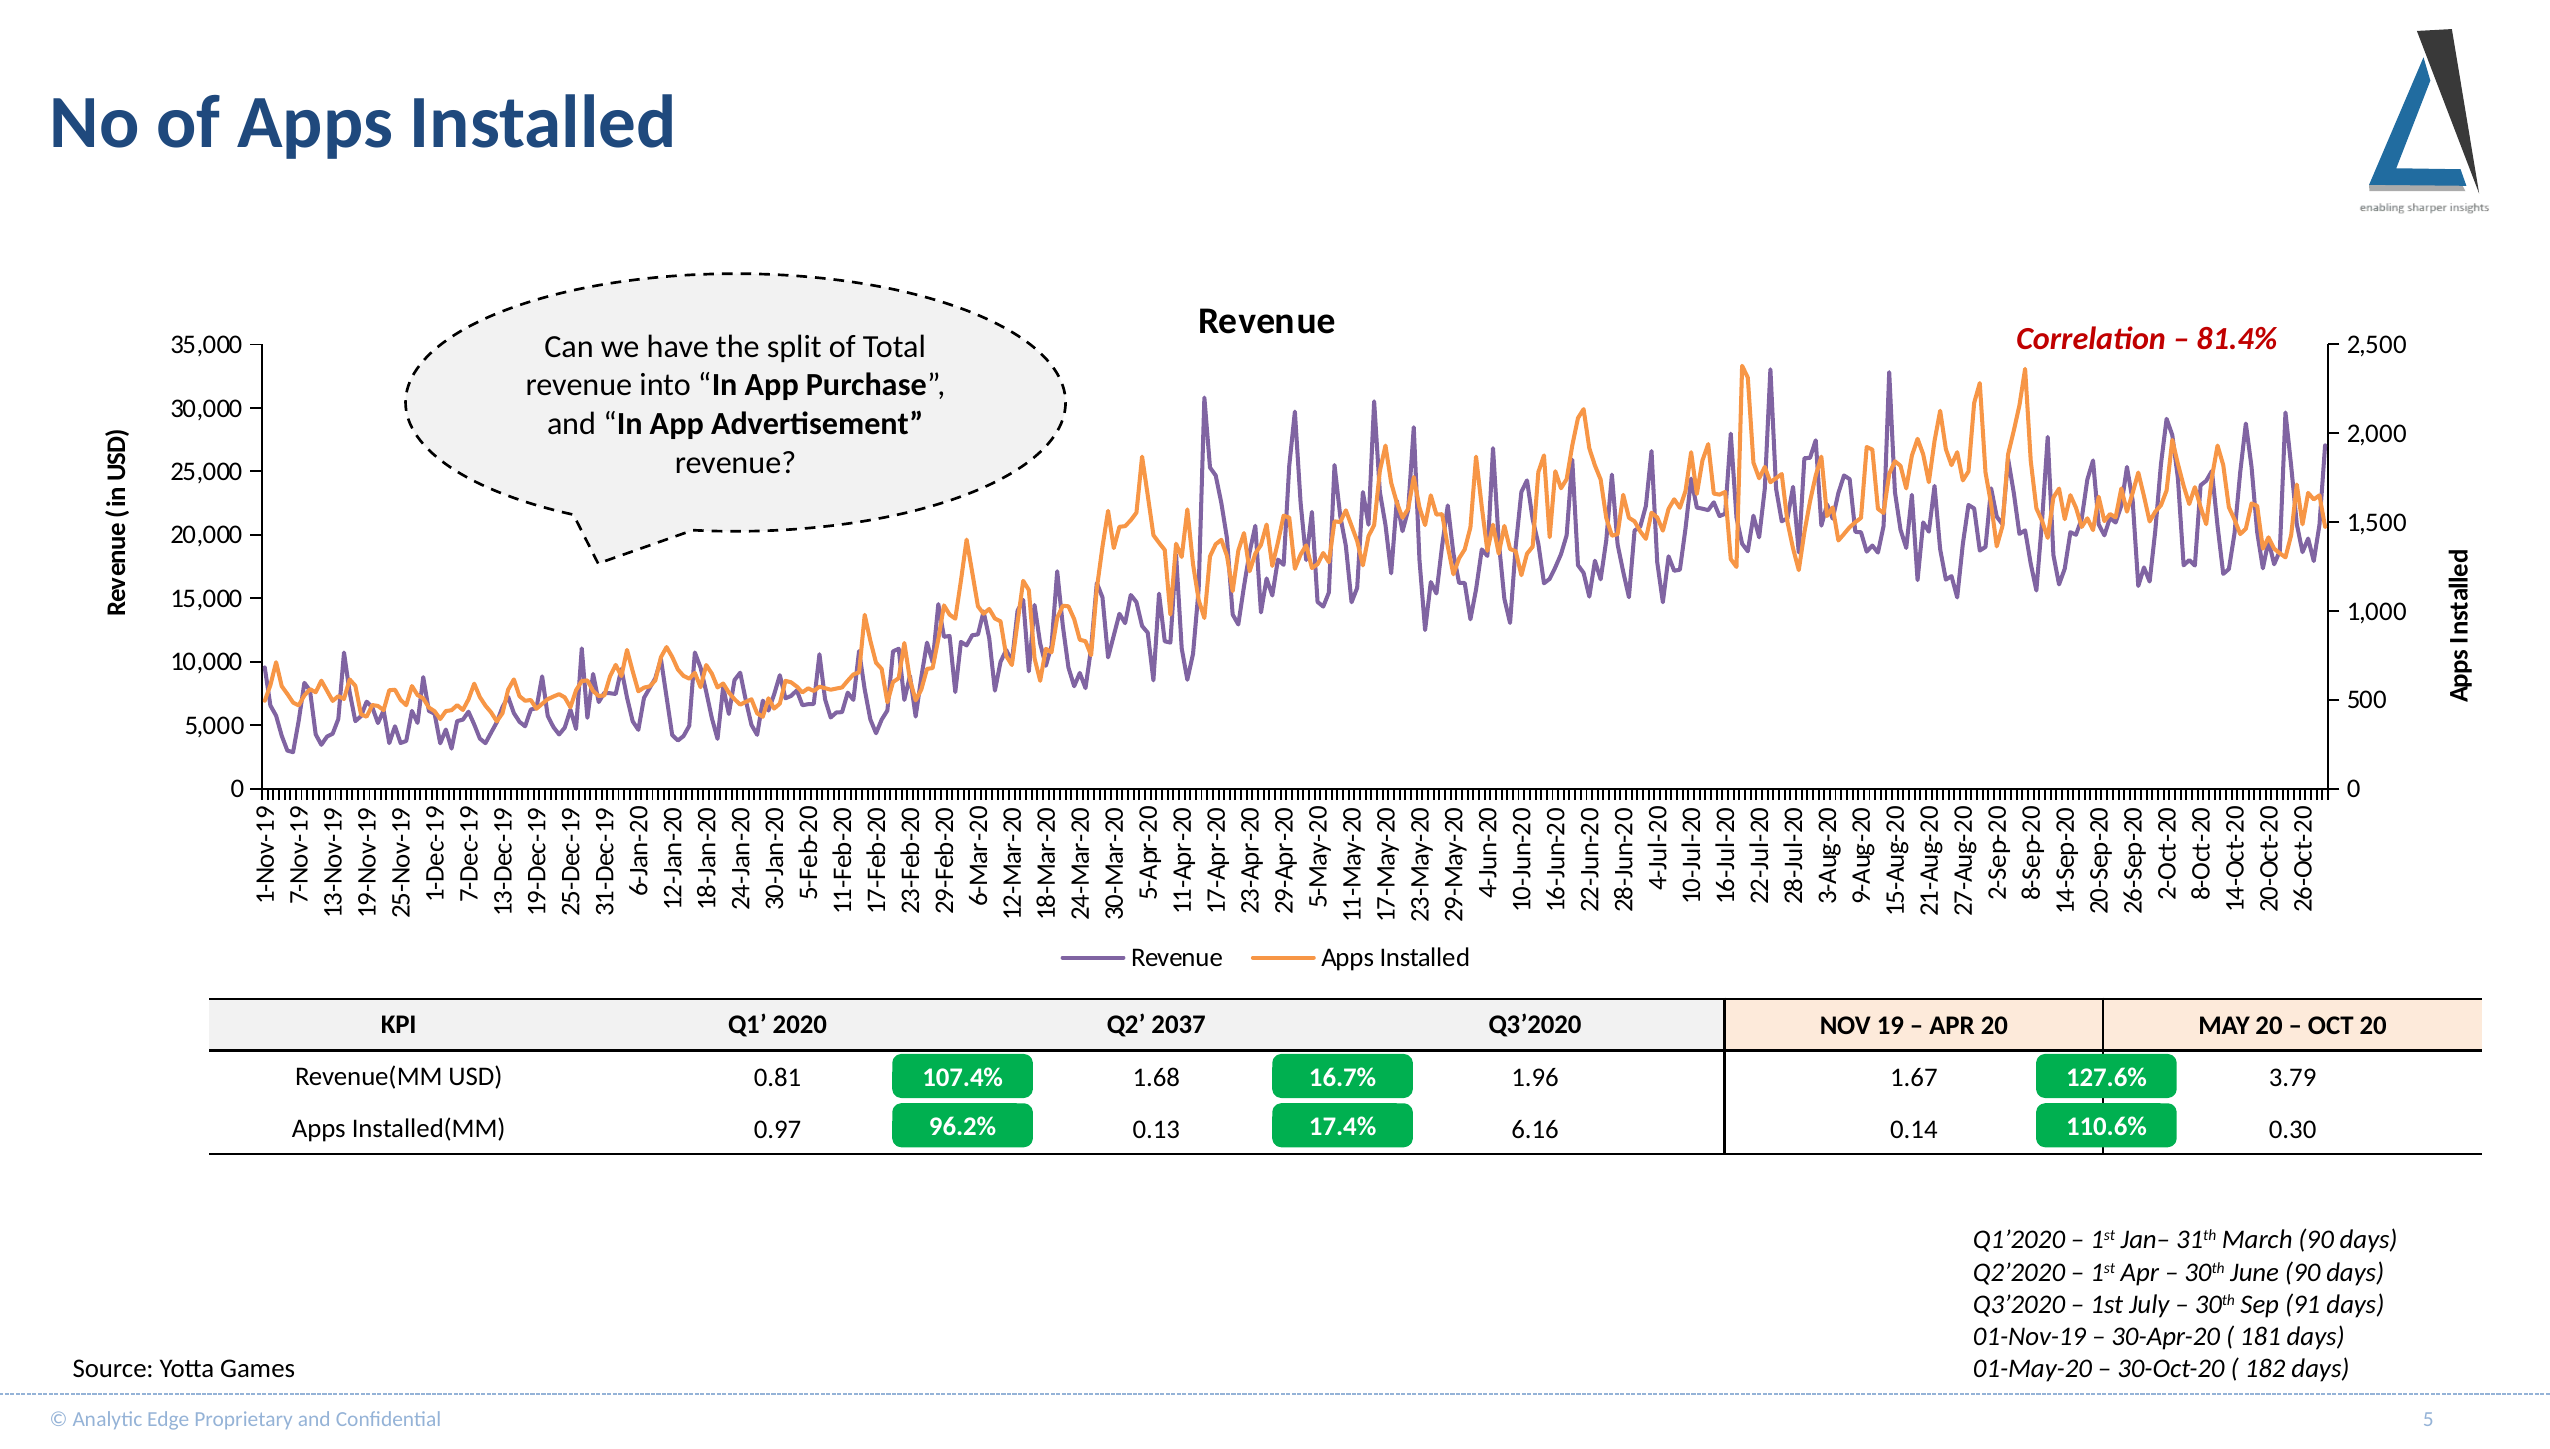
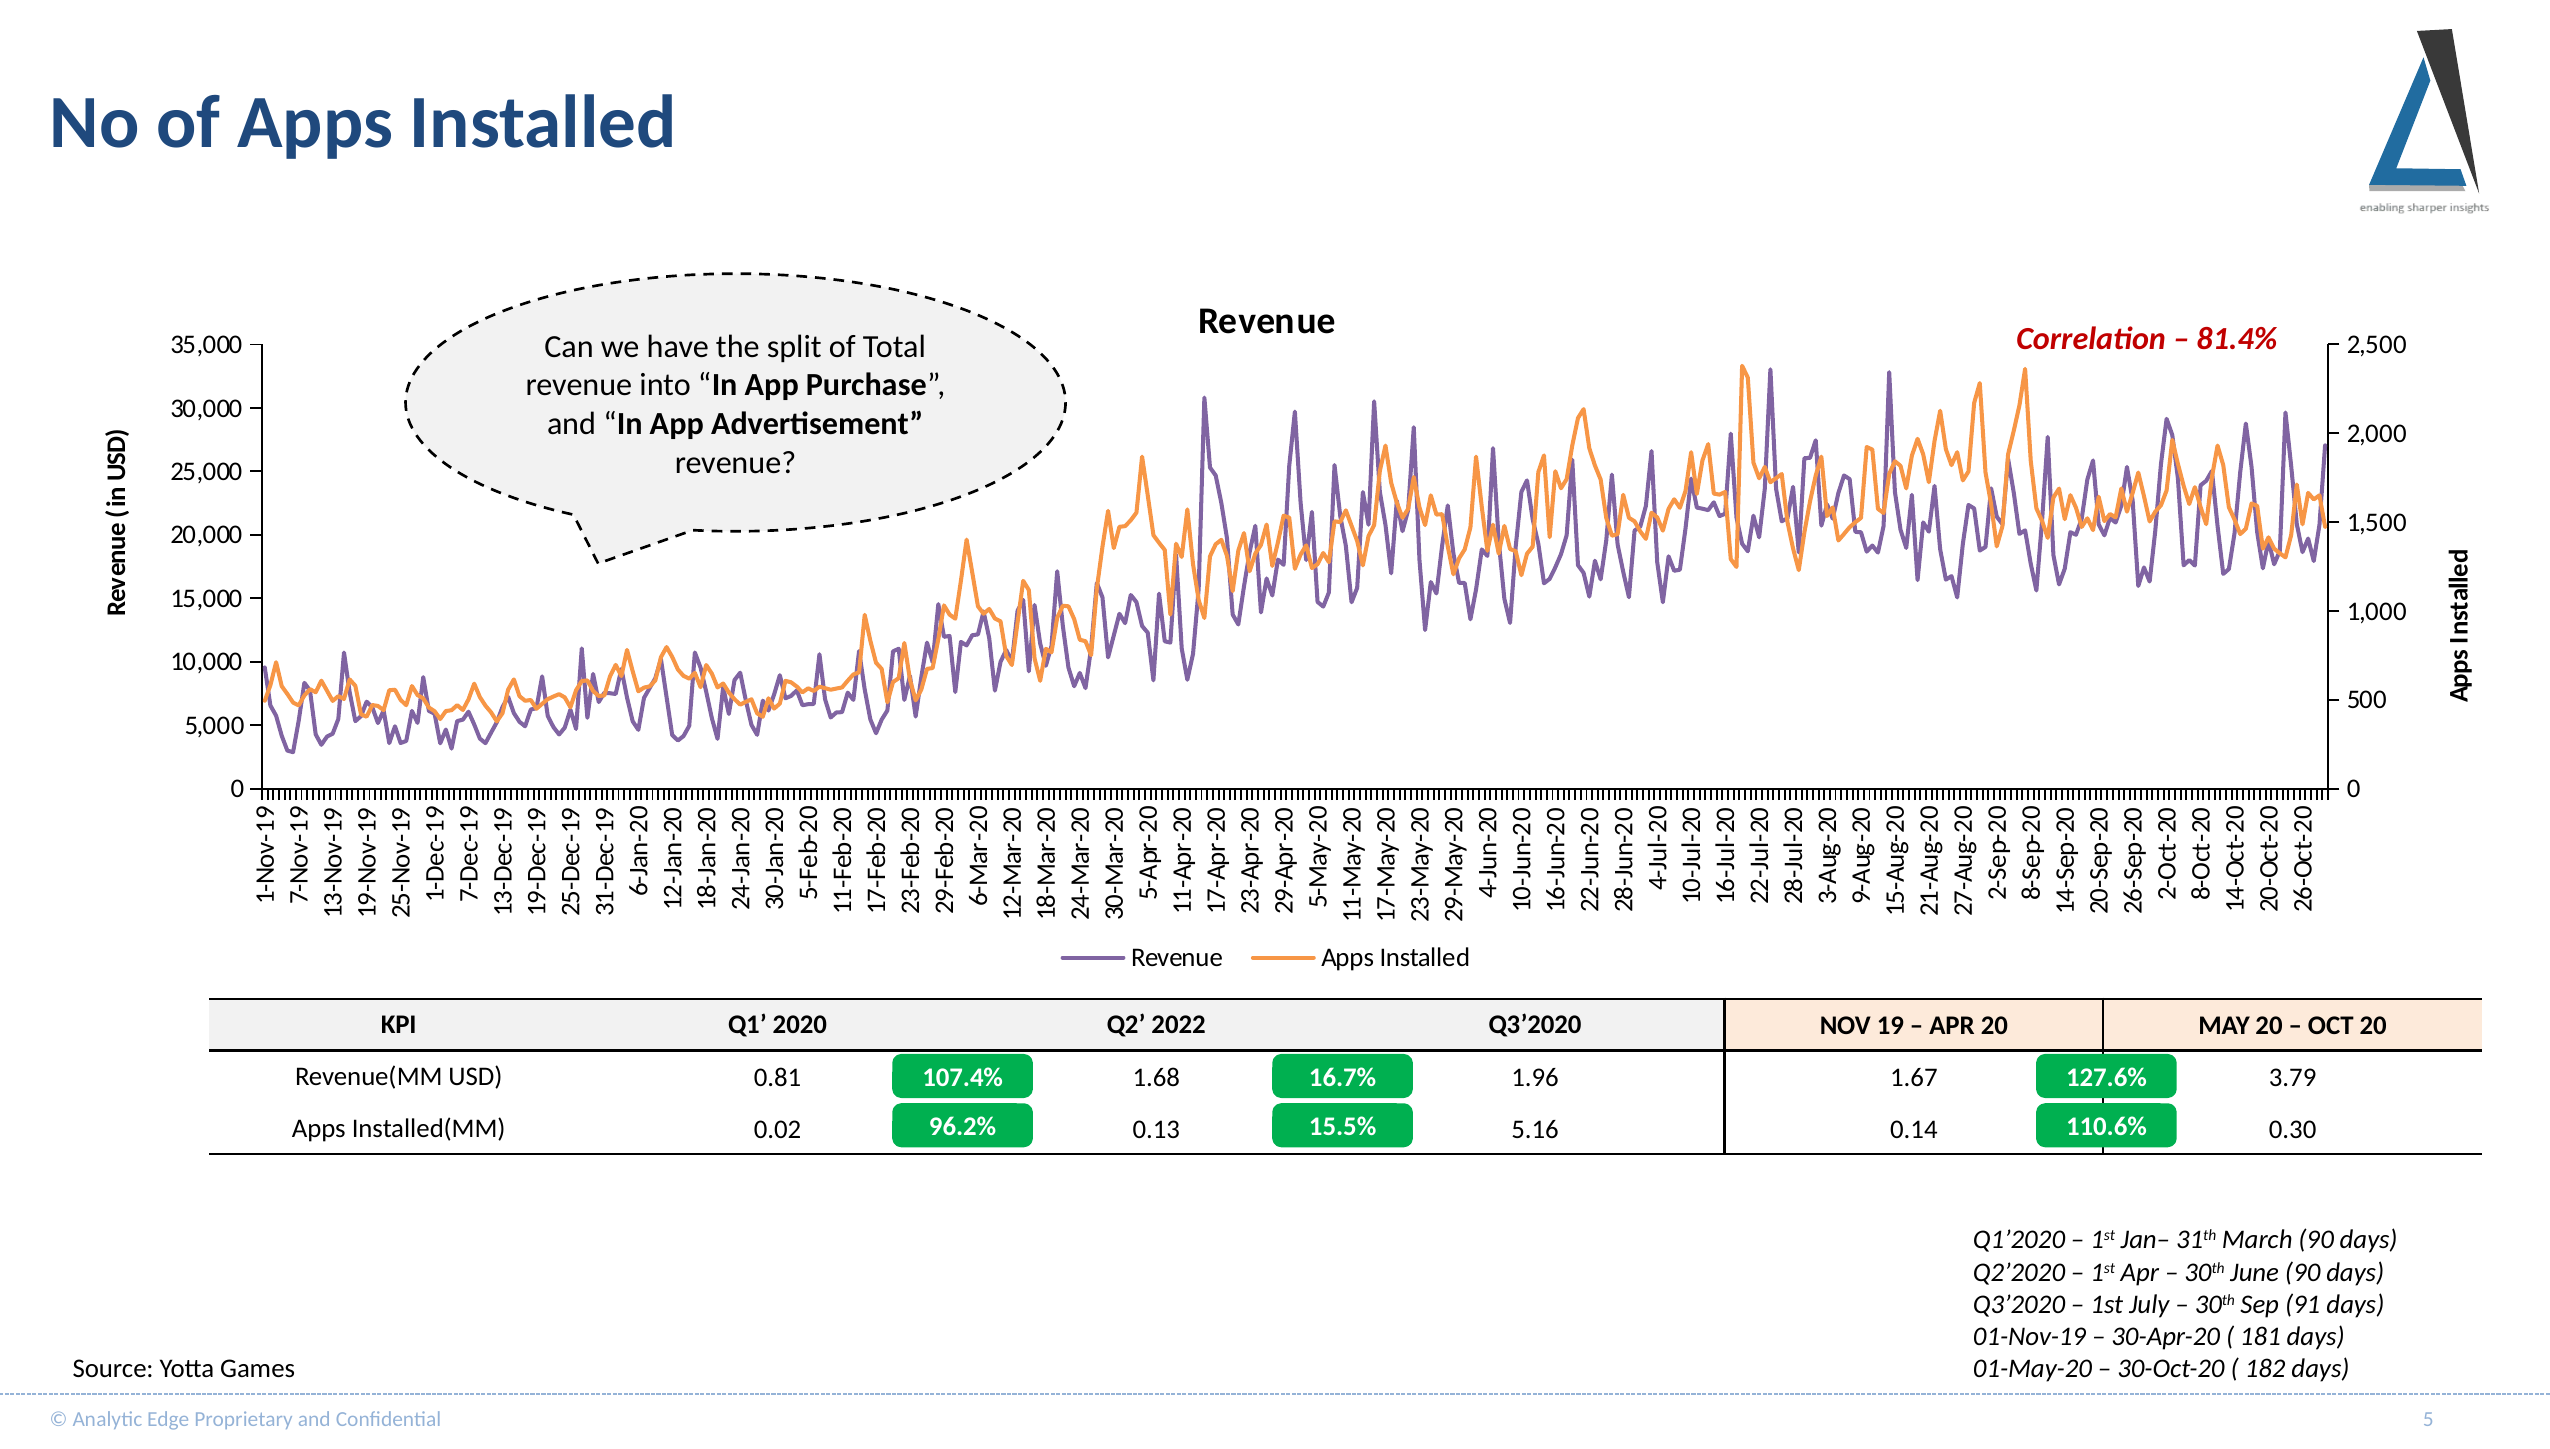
2037: 2037 -> 2022 (1179, 1025)
17.4%: 17.4% -> 15.5% (1343, 1127)
0.97: 0.97 -> 0.02 (778, 1129)
6.16: 6.16 -> 5.16 (1535, 1129)
